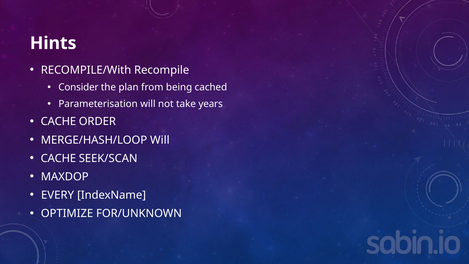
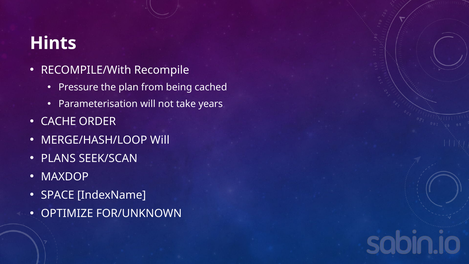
Consider: Consider -> Pressure (78, 87)
CACHE: CACHE -> PLANS (58, 158)
EVERY: EVERY -> SPACE (58, 195)
